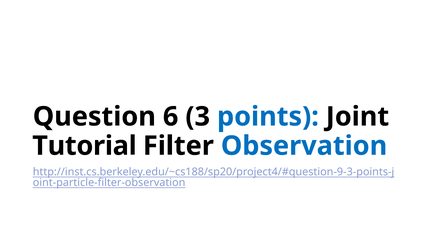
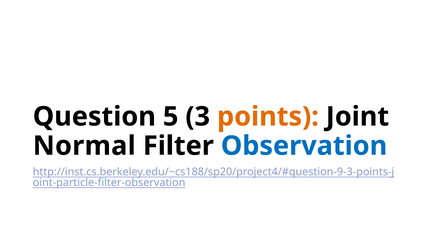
6: 6 -> 5 (171, 116)
points colour: blue -> orange (268, 116)
Tutorial: Tutorial -> Normal (84, 146)
